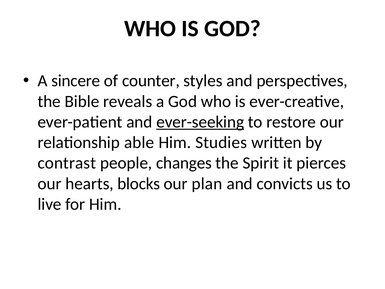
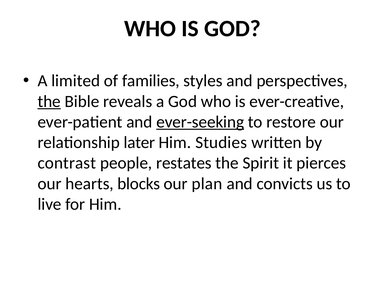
sincere: sincere -> limited (76, 81)
counter: counter -> families (151, 81)
the underline: none -> present (49, 101)
able: able -> later (139, 142)
changes: changes -> restates (184, 163)
